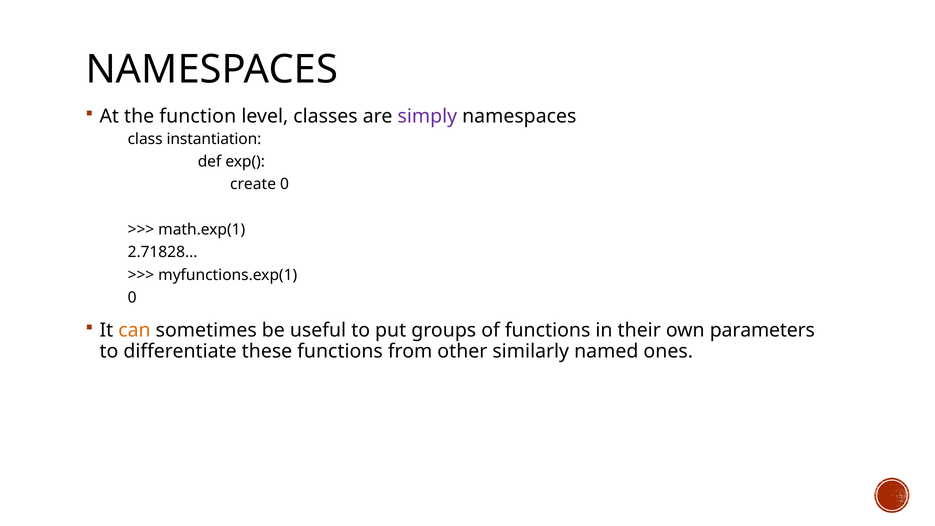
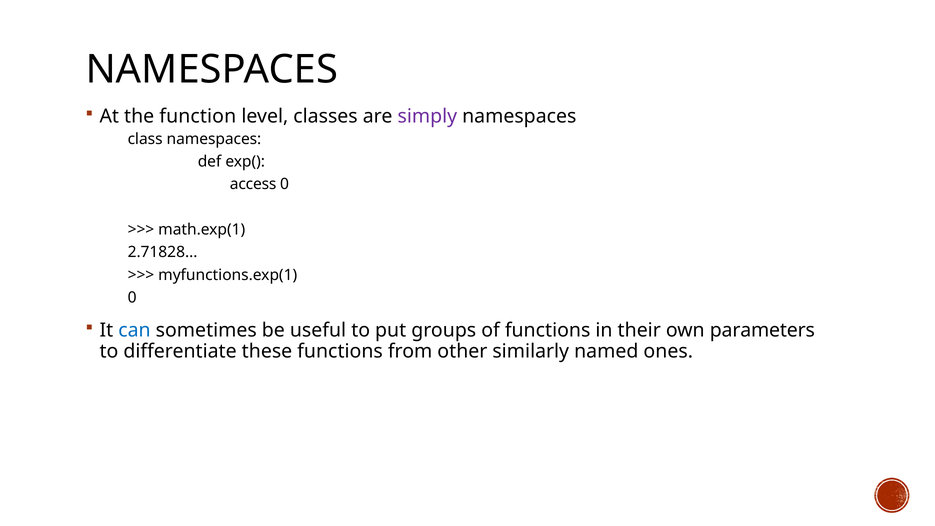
class instantiation: instantiation -> namespaces (214, 139)
create: create -> access (253, 184)
can colour: orange -> blue (134, 330)
